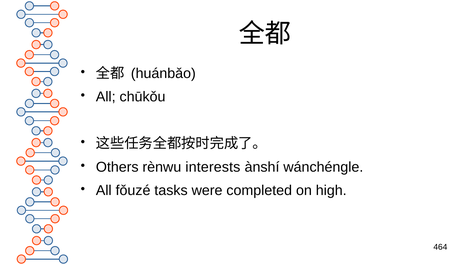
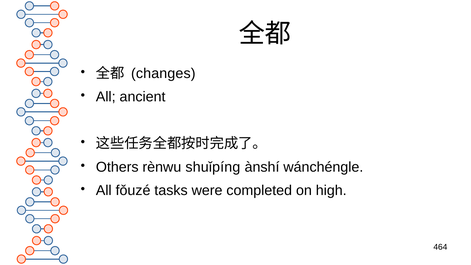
huánbǎo: huánbǎo -> changes (163, 73)
chūkǒu: chūkǒu -> ancient (143, 97)
interests: interests -> shuǐpíng (213, 167)
